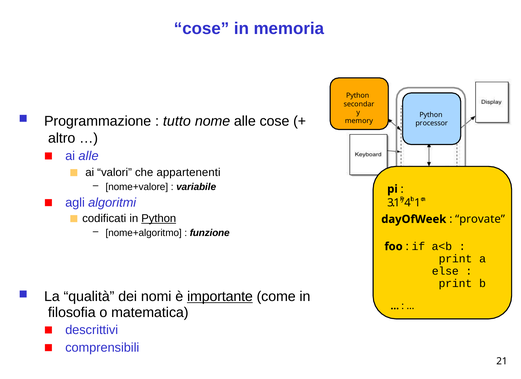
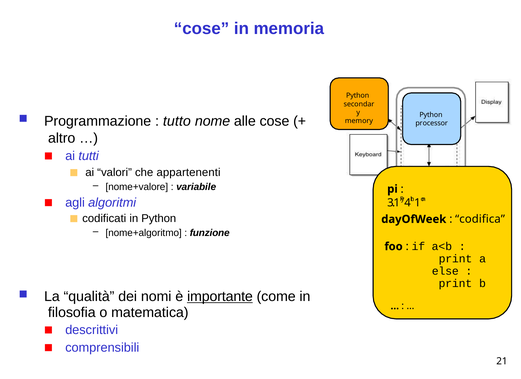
ai alle: alle -> tutti (89, 156)
Python underline: present -> none (159, 218)
provate: provate -> codifica (480, 219)
